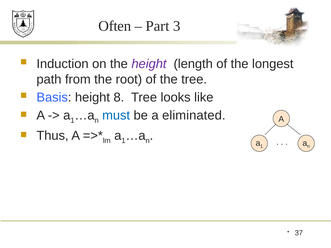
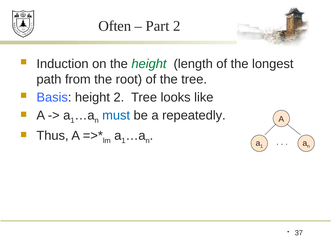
Part 3: 3 -> 2 (177, 26)
height colour: purple -> green (149, 64)
height 8: 8 -> 2 (119, 98)
eliminated: eliminated -> repeatedly (194, 116)
